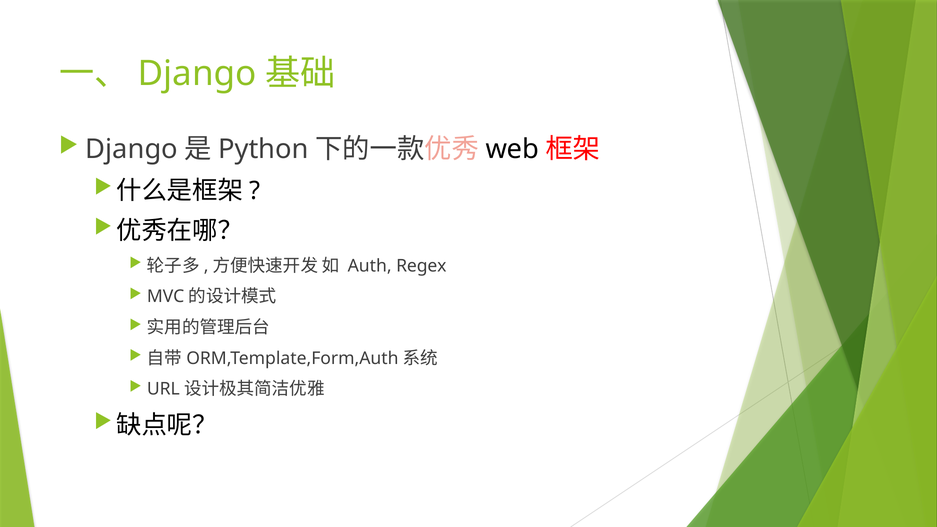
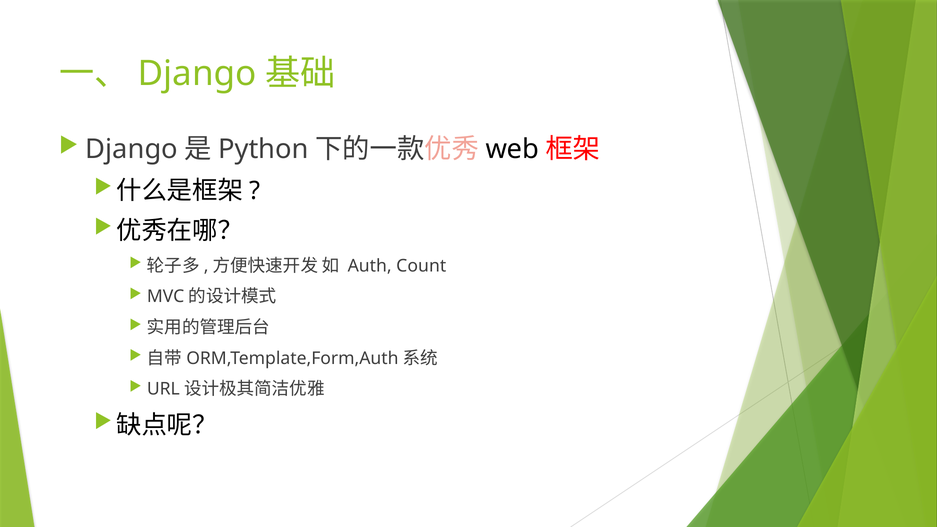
Regex: Regex -> Count (421, 266)
